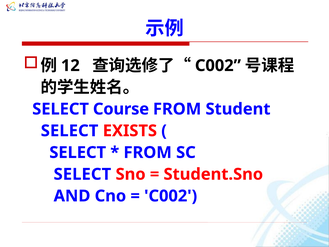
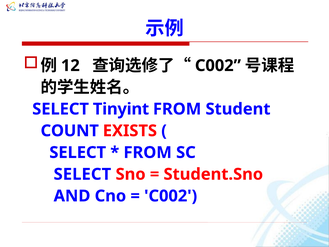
Course: Course -> Tinyint (121, 109)
SELECT: SELECT -> COUNT (70, 131)
